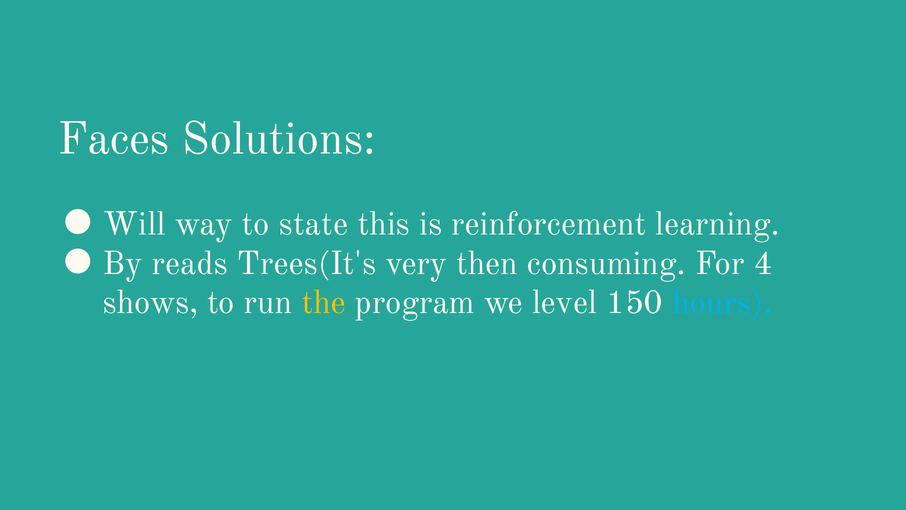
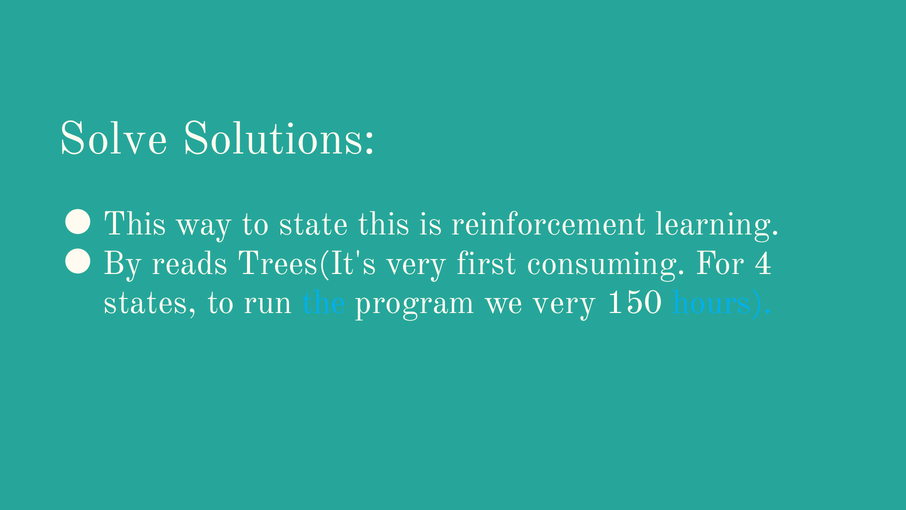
Faces: Faces -> Solve (113, 139)
Will: Will -> This (135, 224)
then: then -> first (487, 263)
shows: shows -> states (150, 302)
the colour: yellow -> light blue (324, 302)
we level: level -> very (564, 302)
